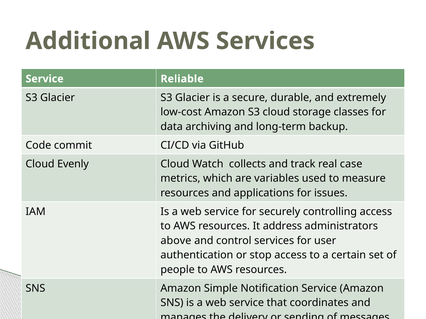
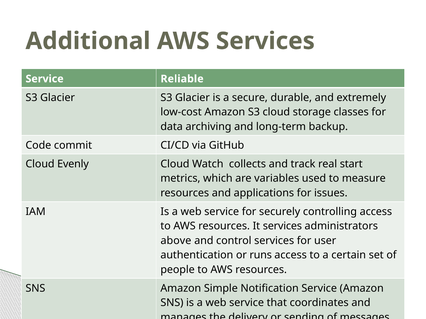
case: case -> start (351, 164)
It address: address -> services (282, 226)
stop: stop -> runs (261, 255)
